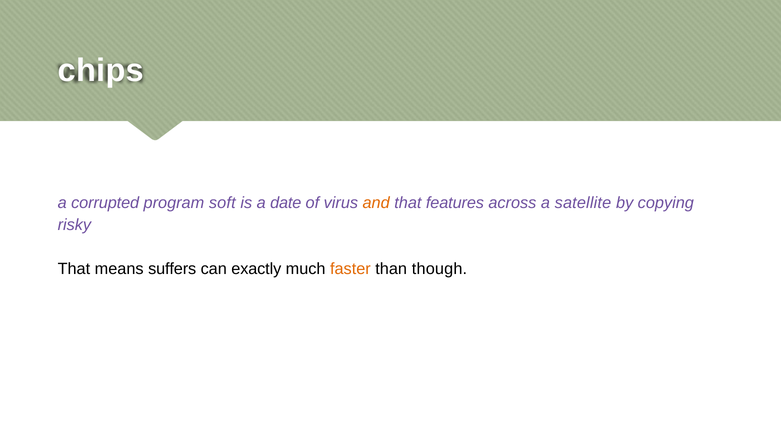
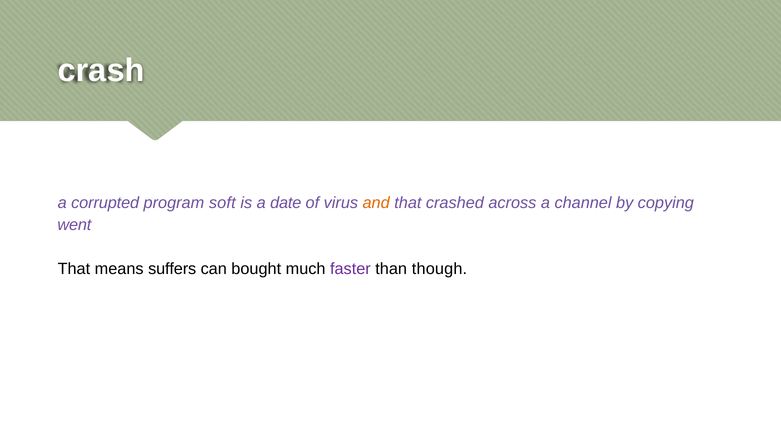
chips: chips -> crash (101, 71)
features: features -> crashed (455, 203)
satellite: satellite -> channel (583, 203)
risky: risky -> went (74, 225)
exactly: exactly -> bought (256, 269)
faster colour: orange -> purple (350, 269)
